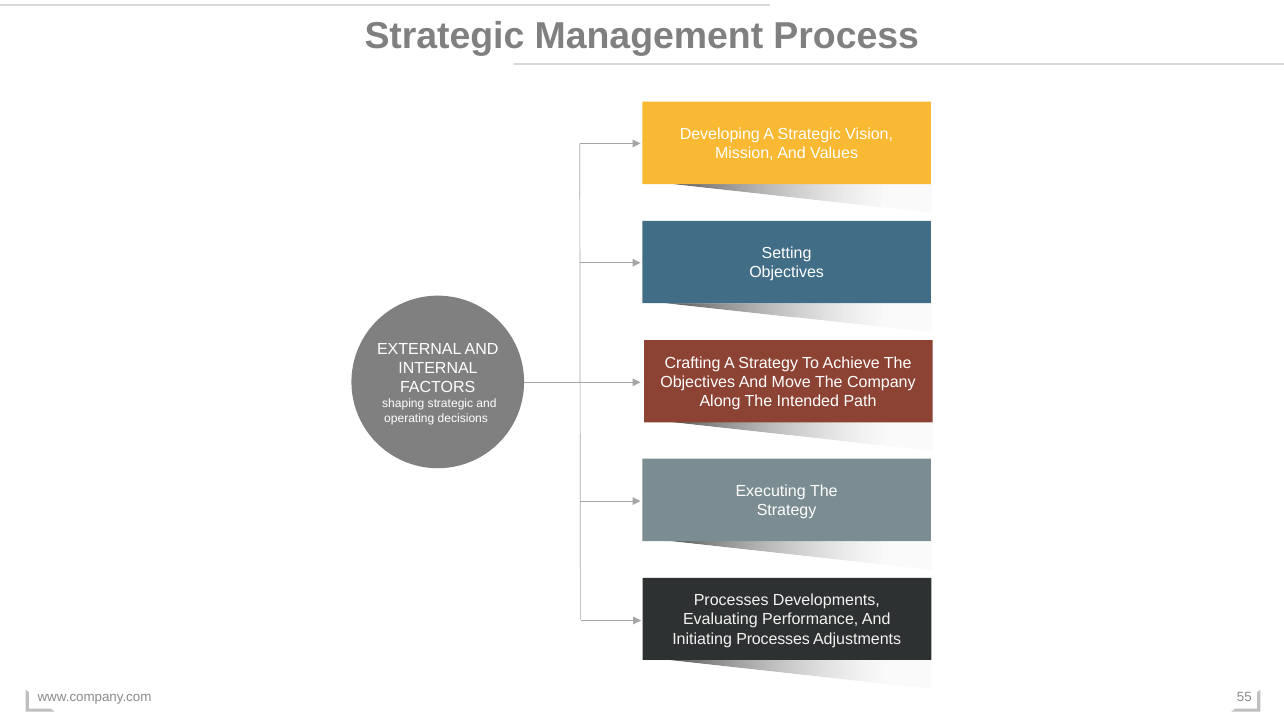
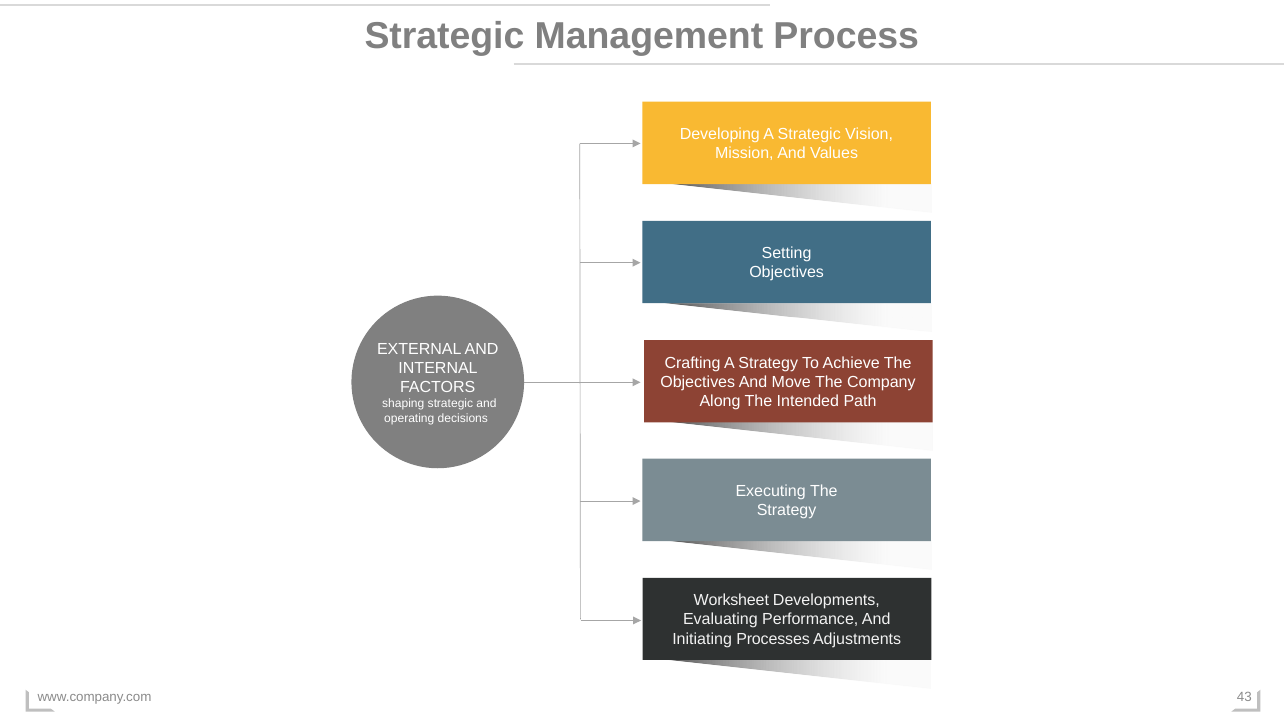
Processes: Processes -> Worksheet (731, 601)
55: 55 -> 43 (1244, 698)
